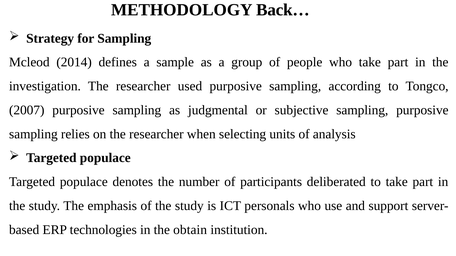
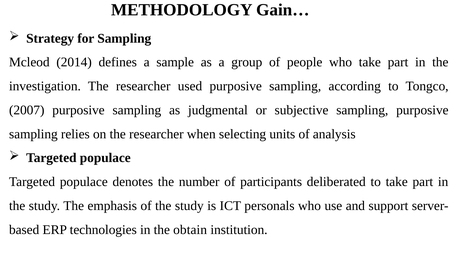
Back…: Back… -> Gain… (283, 10)
